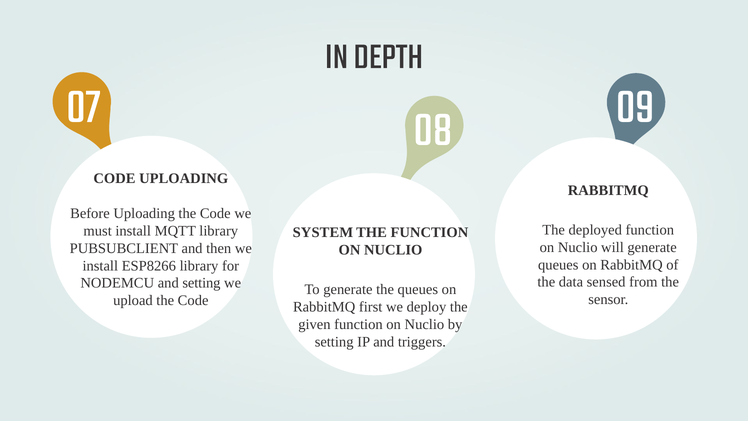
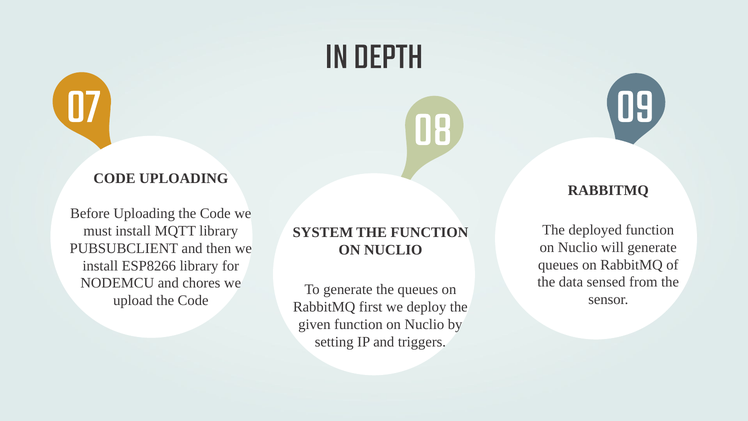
and setting: setting -> chores (201, 283)
